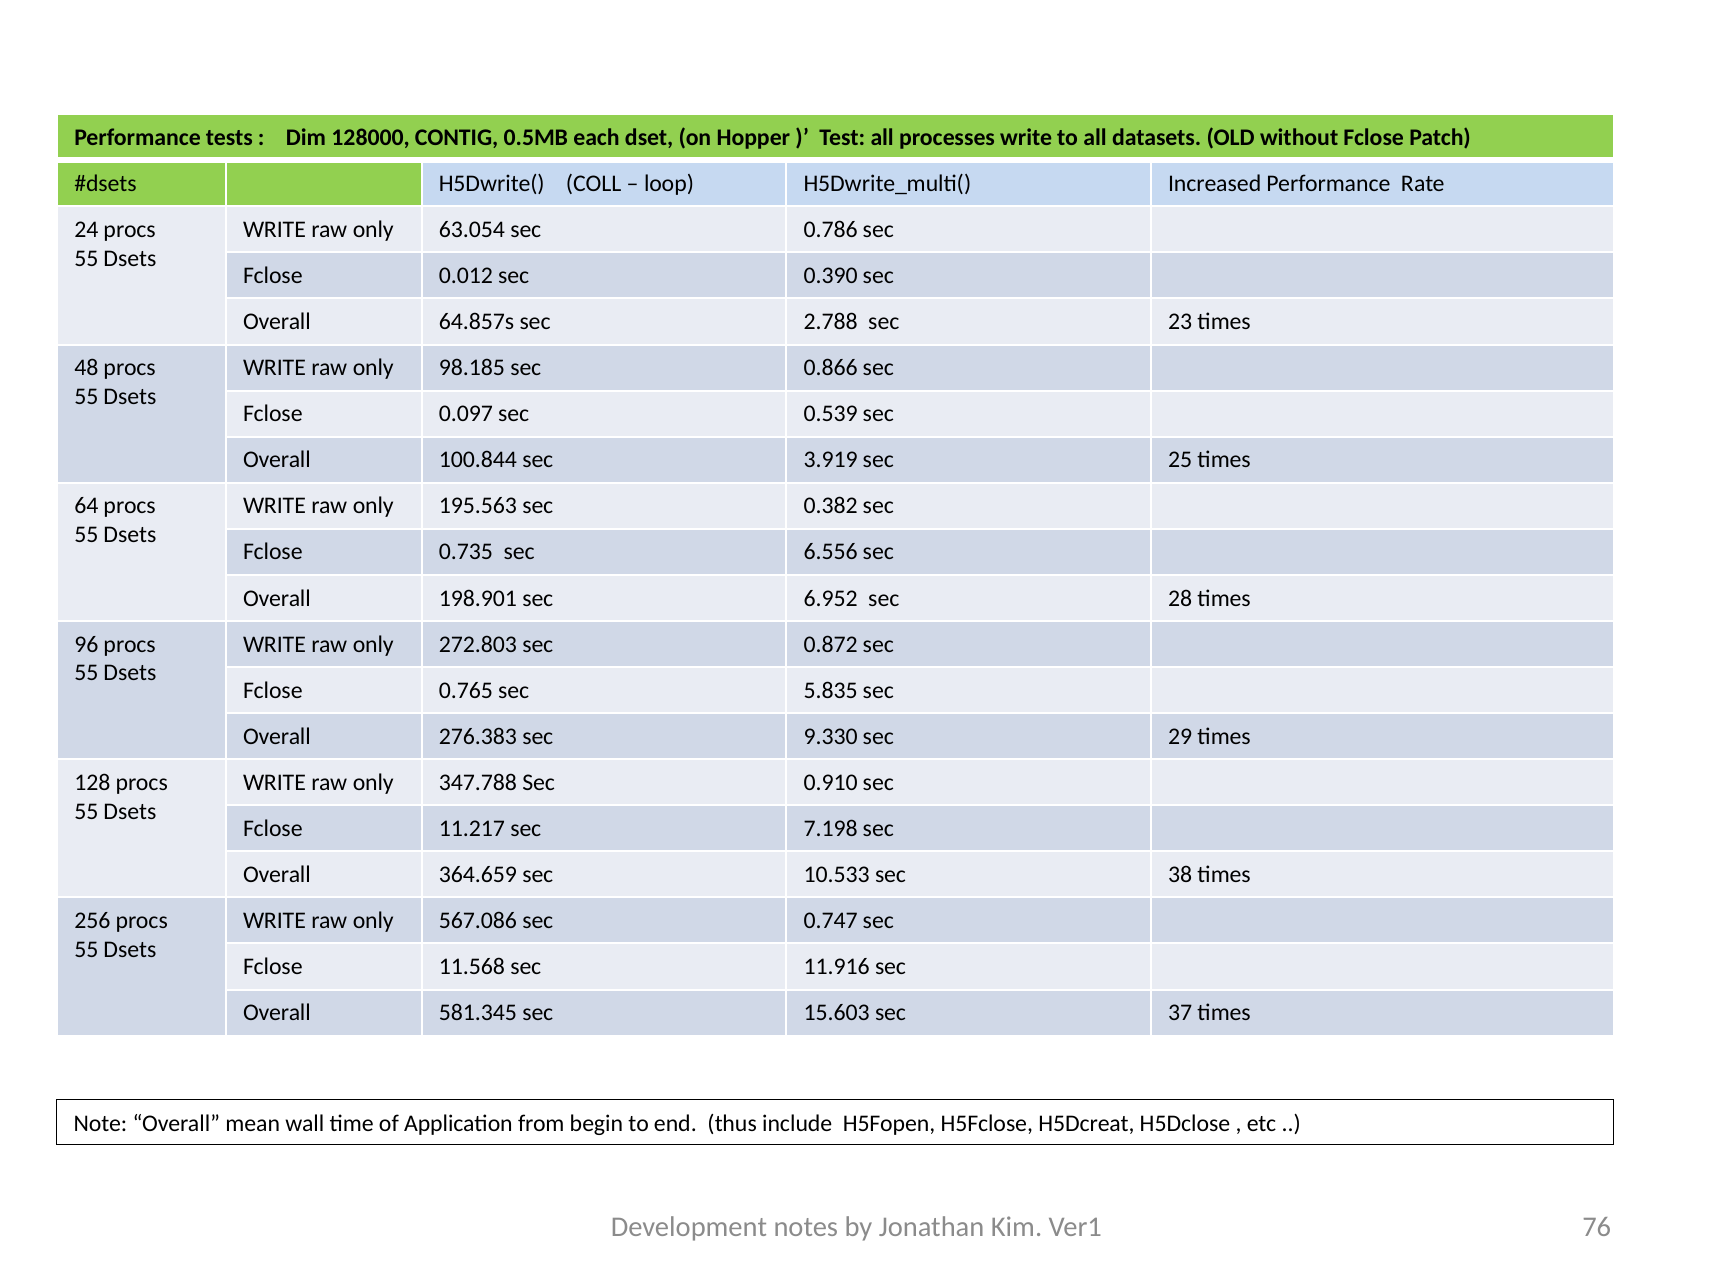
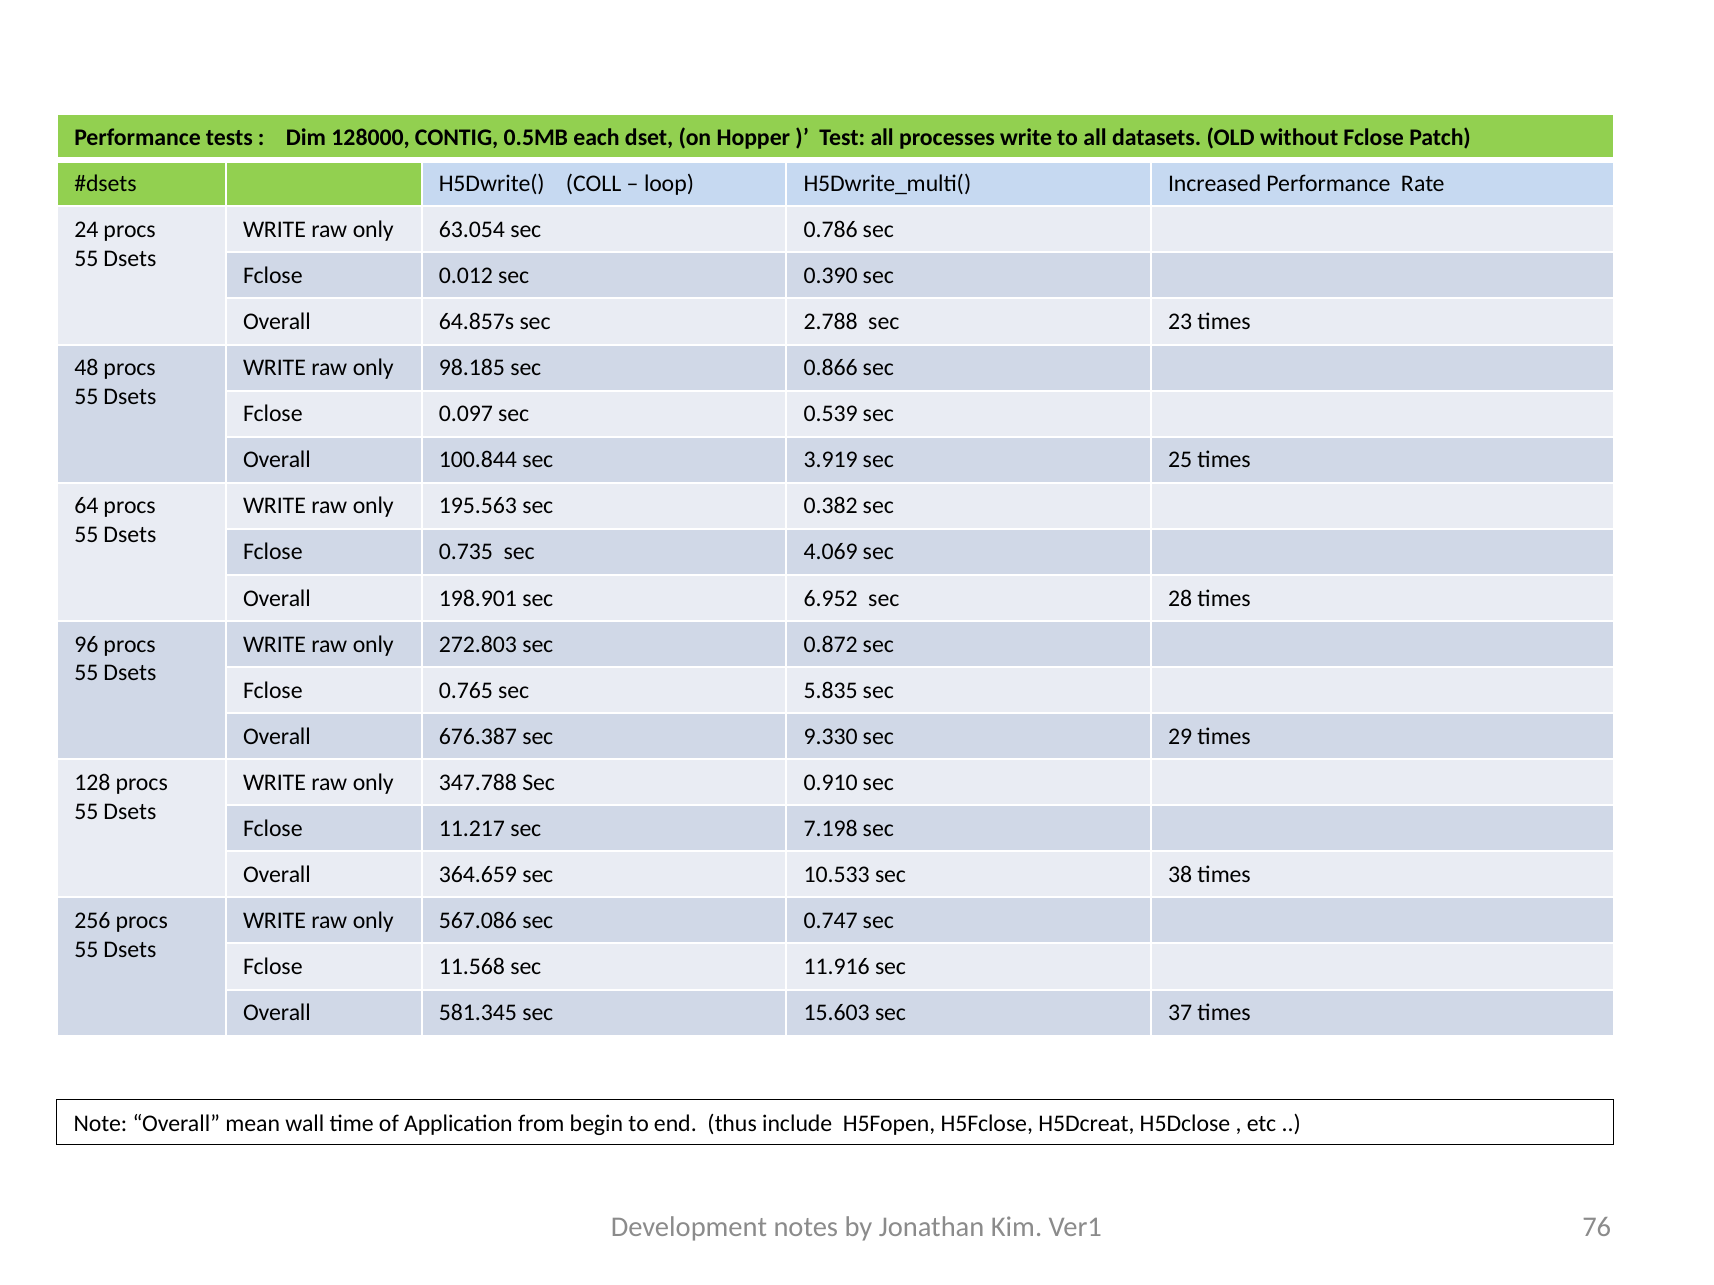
6.556: 6.556 -> 4.069 (831, 552)
276.383: 276.383 -> 676.387 (478, 737)
